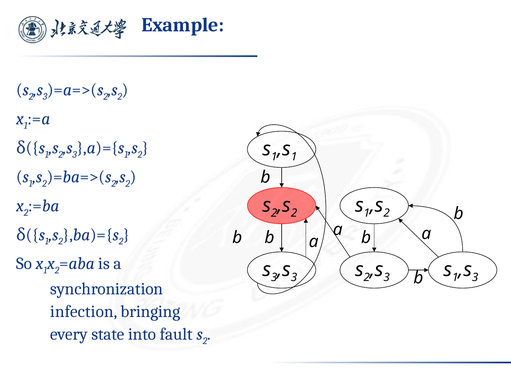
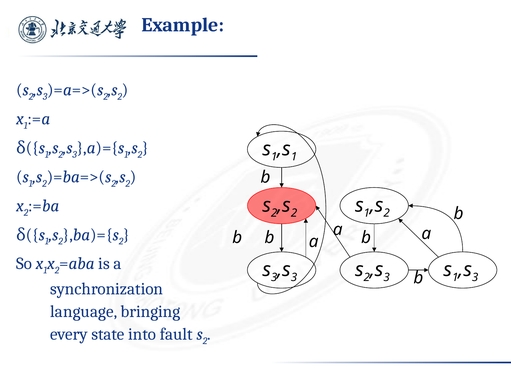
infection: infection -> language (84, 312)
